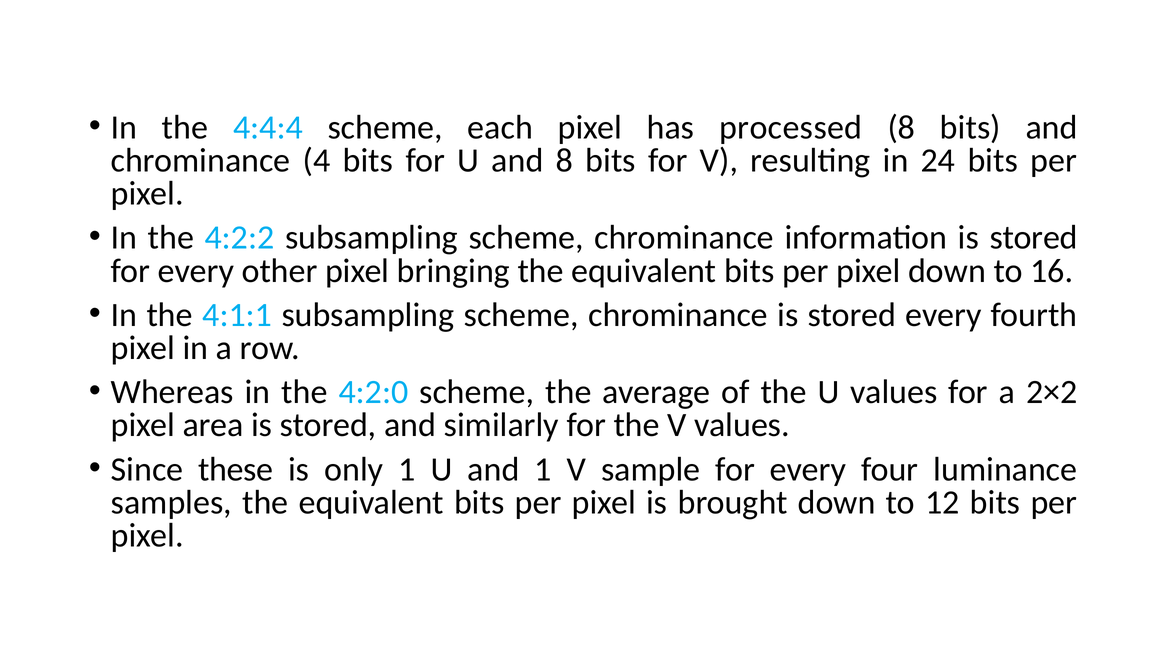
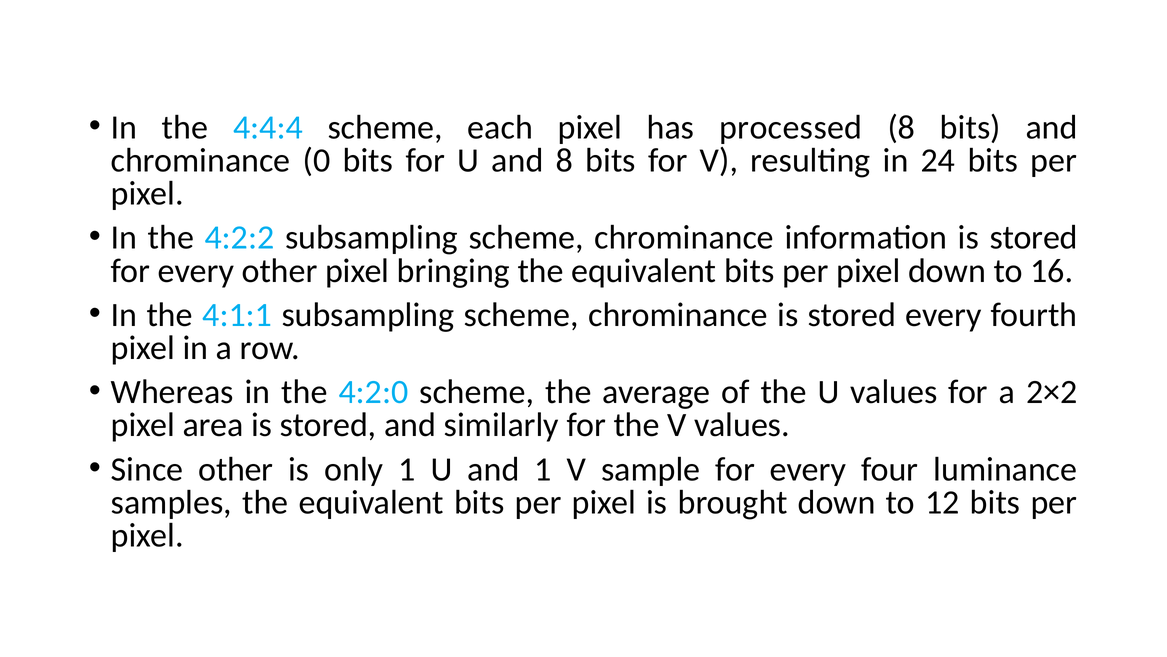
4: 4 -> 0 (317, 160)
Since these: these -> other (236, 469)
